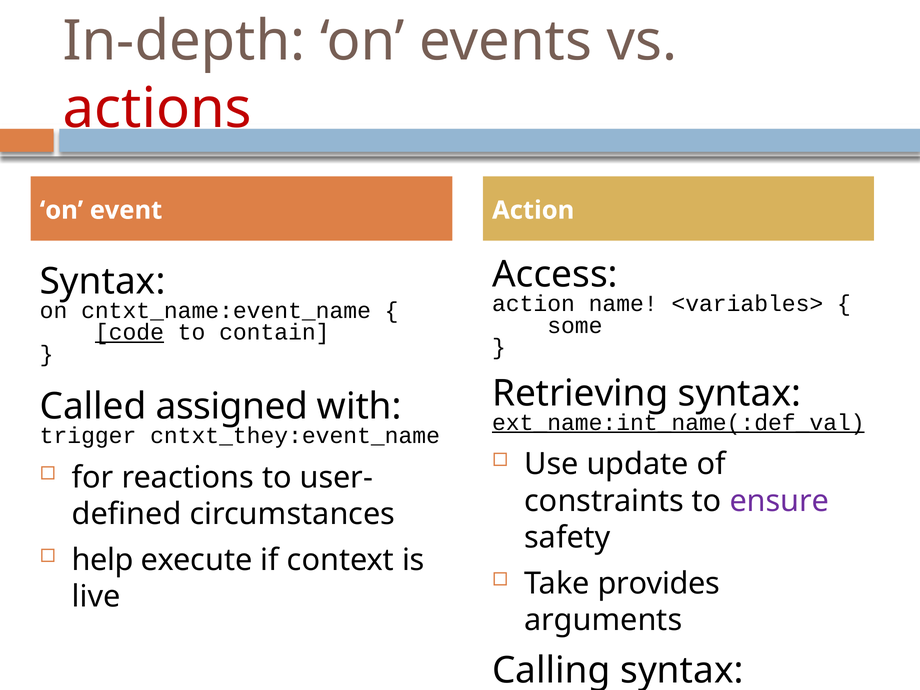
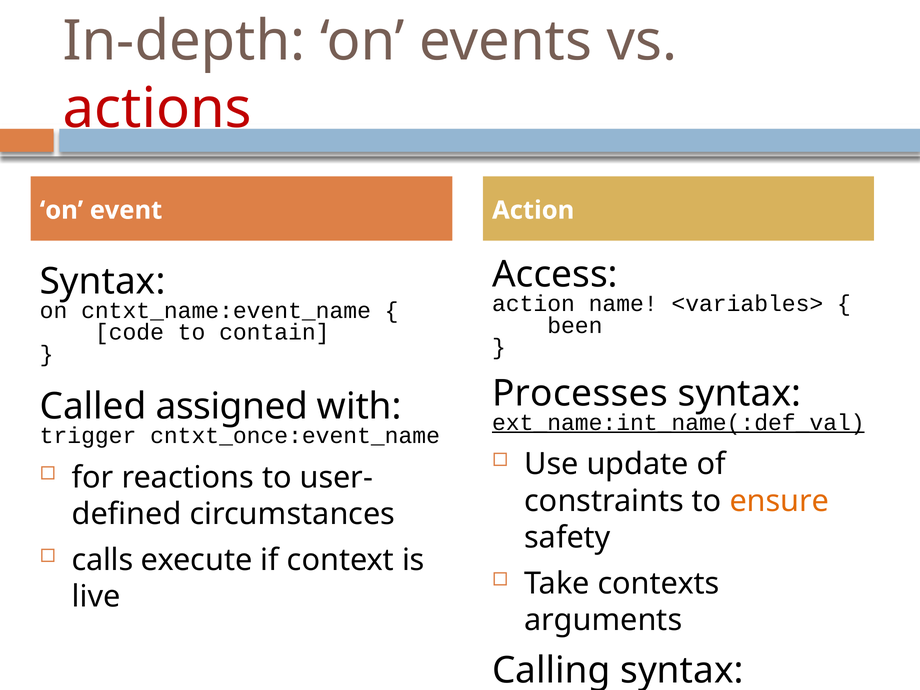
some: some -> been (575, 326)
code underline: present -> none (129, 332)
Retrieving: Retrieving -> Processes (580, 393)
cntxt_they:event_name: cntxt_they:event_name -> cntxt_once:event_name (295, 436)
ensure colour: purple -> orange (779, 501)
help: help -> calls (103, 560)
provides: provides -> contexts (659, 584)
